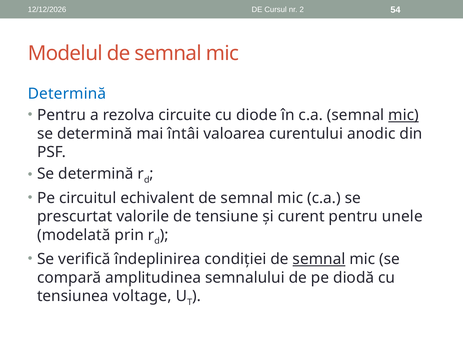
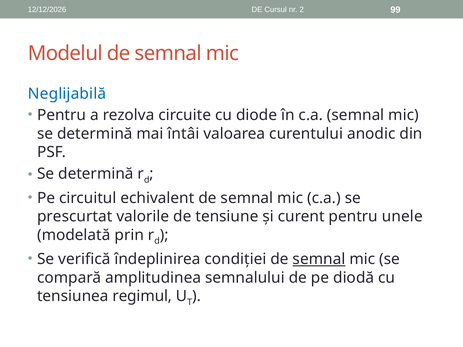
54: 54 -> 99 (395, 10)
Determină: Determină -> Neglijabilă (67, 94)
mic underline: present -> none (404, 115)
voltage: voltage -> regimul (142, 296)
